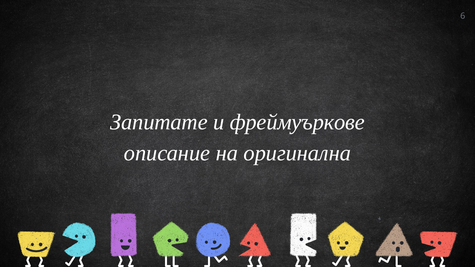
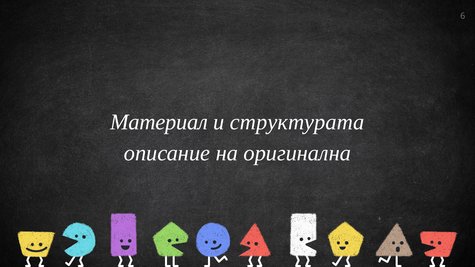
Запитате: Запитате -> Материал (159, 122)
фреймуъркове: фреймуъркове -> структурата (297, 122)
